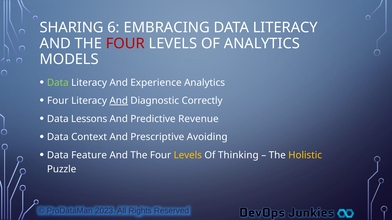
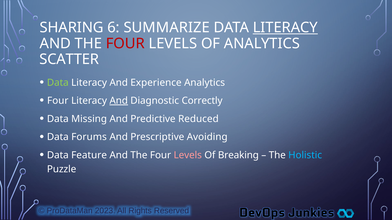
EMBRACING: EMBRACING -> SUMMARIZE (167, 28)
LITERACY underline: none -> present (285, 28)
MODELS: MODELS -> SCATTER (69, 59)
Lessons: Lessons -> Missing (89, 119)
Revenue: Revenue -> Reduced (198, 119)
Context: Context -> Forums (89, 137)
Levels colour: yellow -> pink (188, 155)
Thinking: Thinking -> Breaking (238, 155)
Holistic colour: yellow -> light blue (305, 155)
